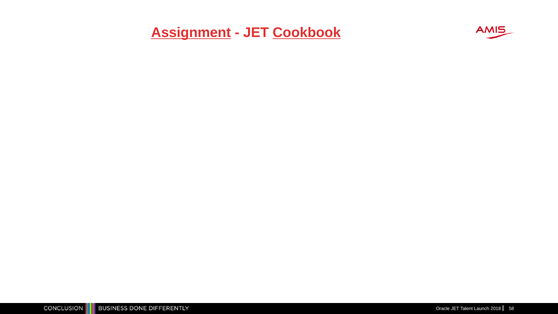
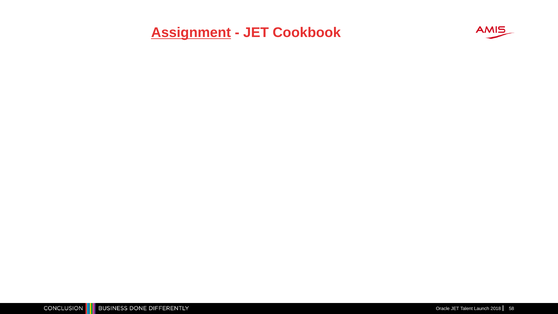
Cookbook underline: present -> none (307, 33)
